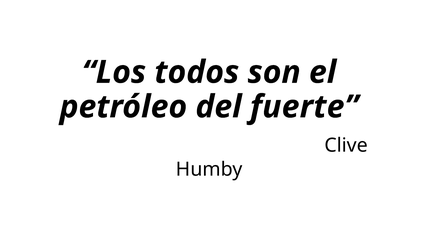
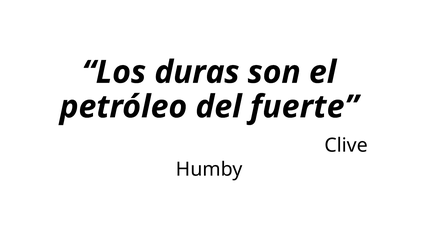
todos: todos -> duras (197, 72)
